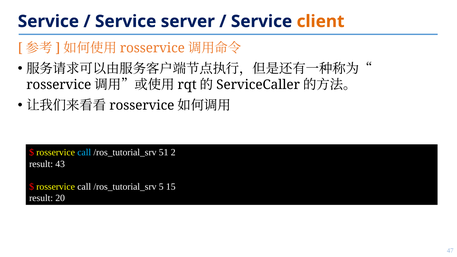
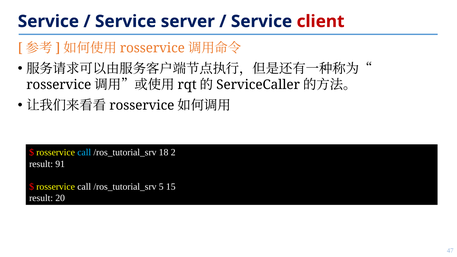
client colour: orange -> red (321, 21)
51: 51 -> 18 (164, 152)
43: 43 -> 91 (60, 164)
